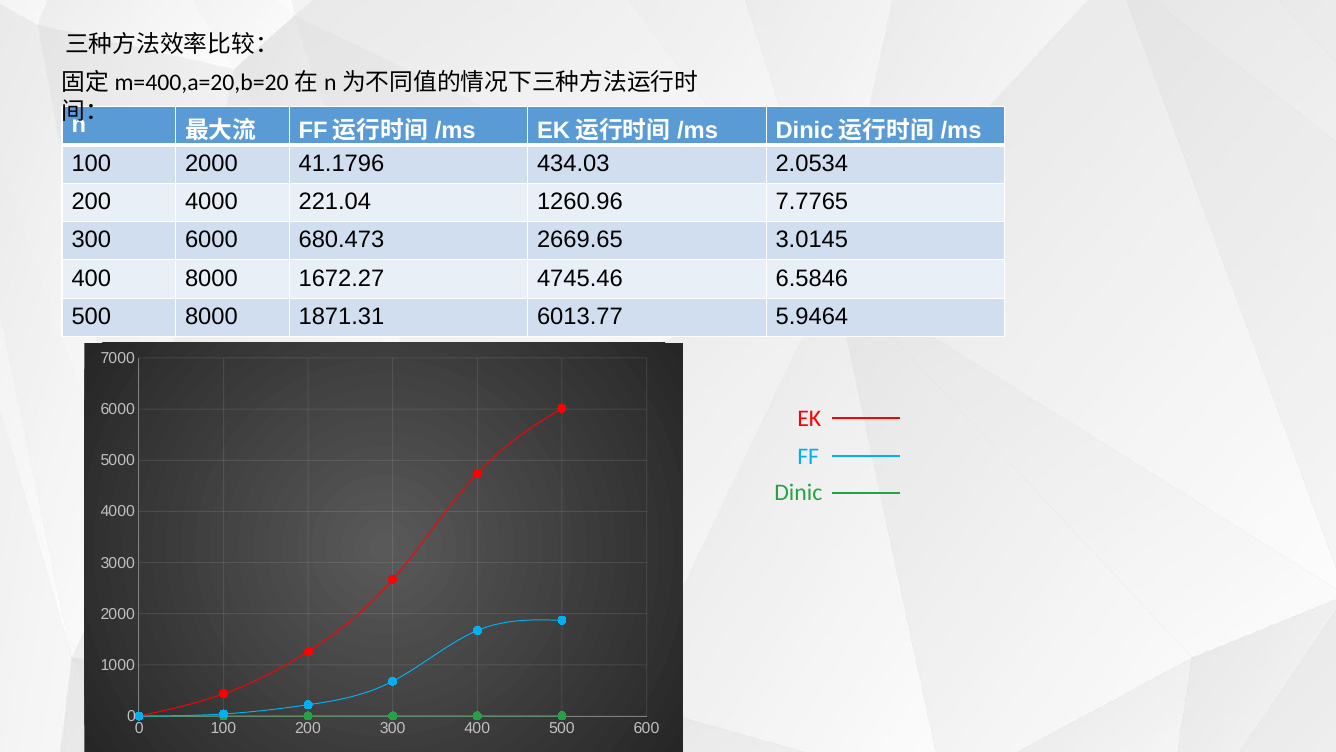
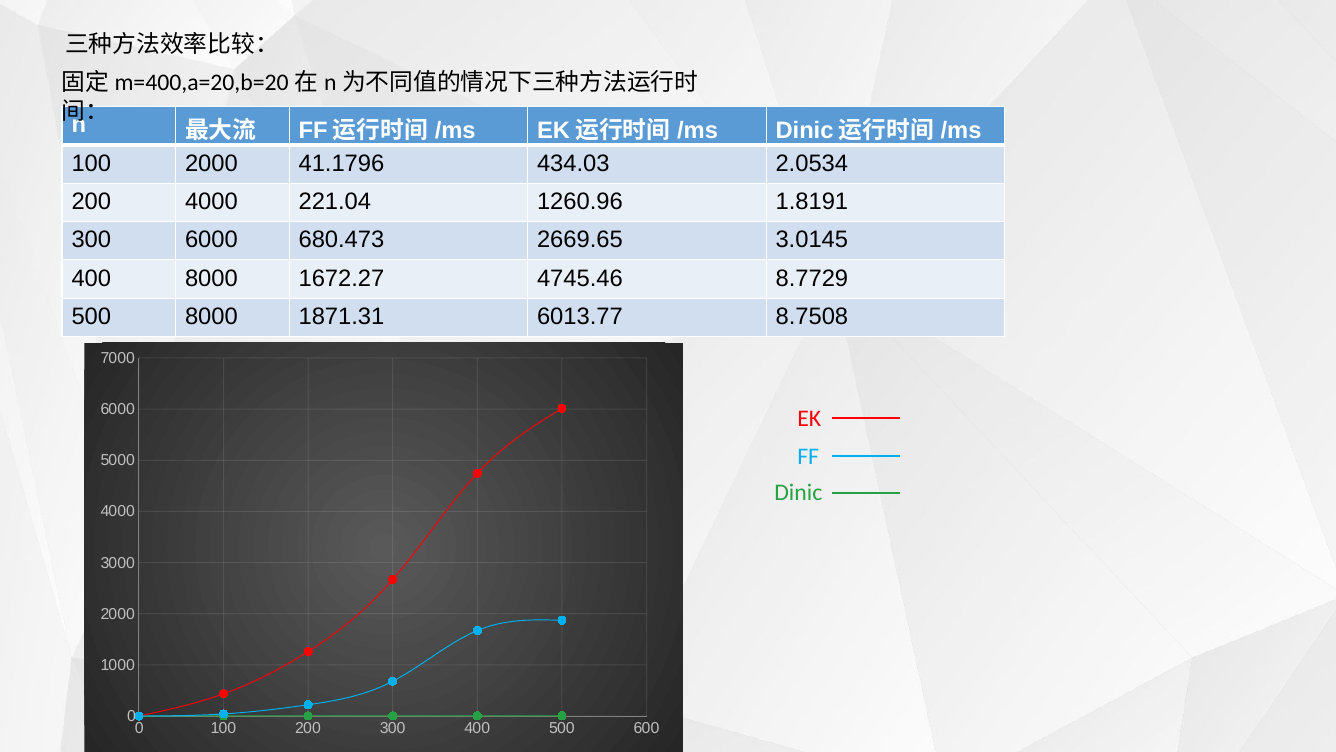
7.7765: 7.7765 -> 1.8191 (812, 201)
6.5846: 6.5846 -> 8.7729 (812, 278)
5.9464: 5.9464 -> 8.7508 (812, 317)
